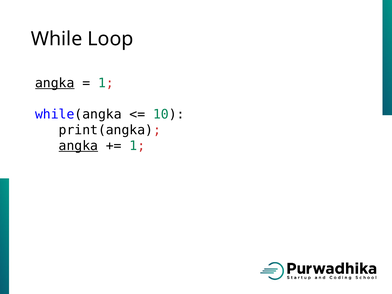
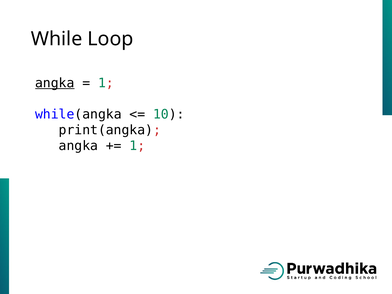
angka underline: present -> none (78, 146)
